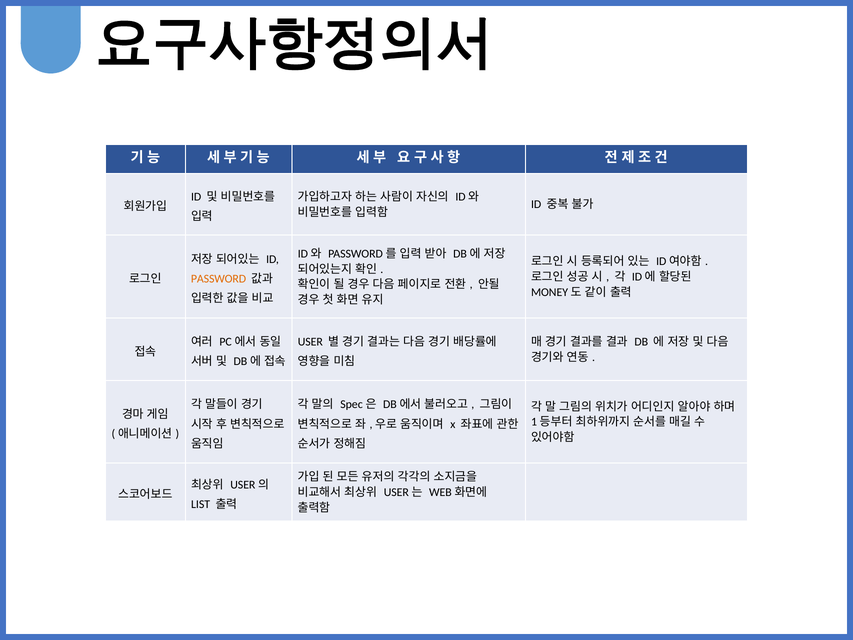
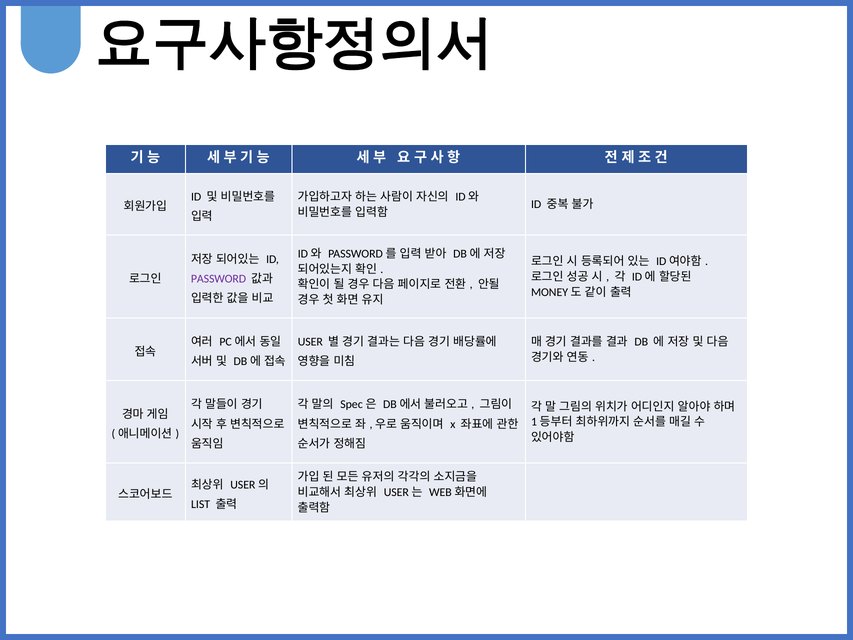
PASSWORD colour: orange -> purple (219, 279)
